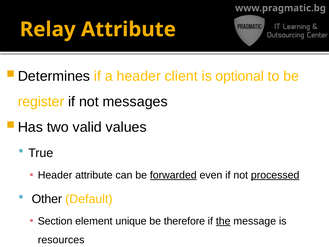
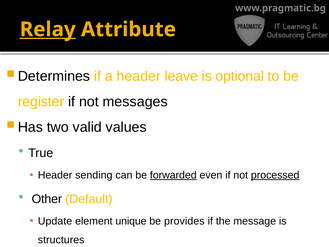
Relay underline: none -> present (48, 29)
client: client -> leave (181, 76)
Header attribute: attribute -> sending (94, 175)
Section: Section -> Update (55, 221)
therefore: therefore -> provides (184, 221)
the underline: present -> none (223, 221)
resources: resources -> structures (61, 240)
